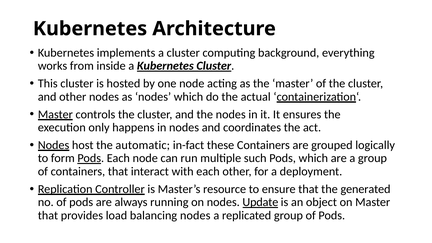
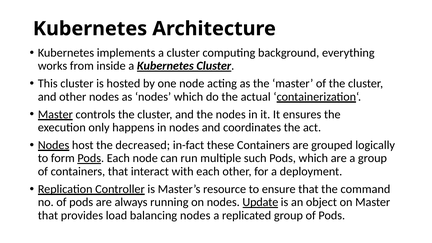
automatic: automatic -> decreased (143, 145)
generated: generated -> command (365, 189)
